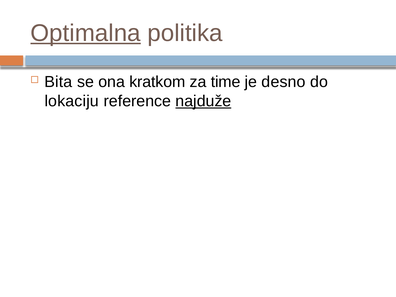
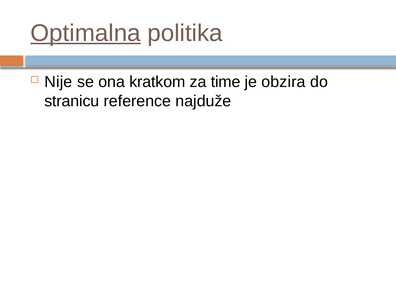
Bita: Bita -> Nije (58, 82)
desno: desno -> obzira (284, 82)
lokaciju: lokaciju -> stranicu (72, 101)
najduže underline: present -> none (203, 101)
